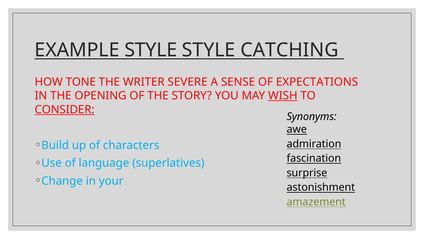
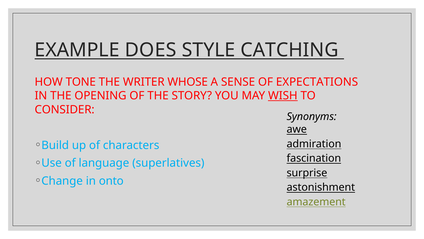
EXAMPLE STYLE: STYLE -> DOES (151, 50)
SEVERE: SEVERE -> WHOSE (188, 82)
CONSIDER underline: present -> none (65, 109)
your: your -> onto (111, 181)
